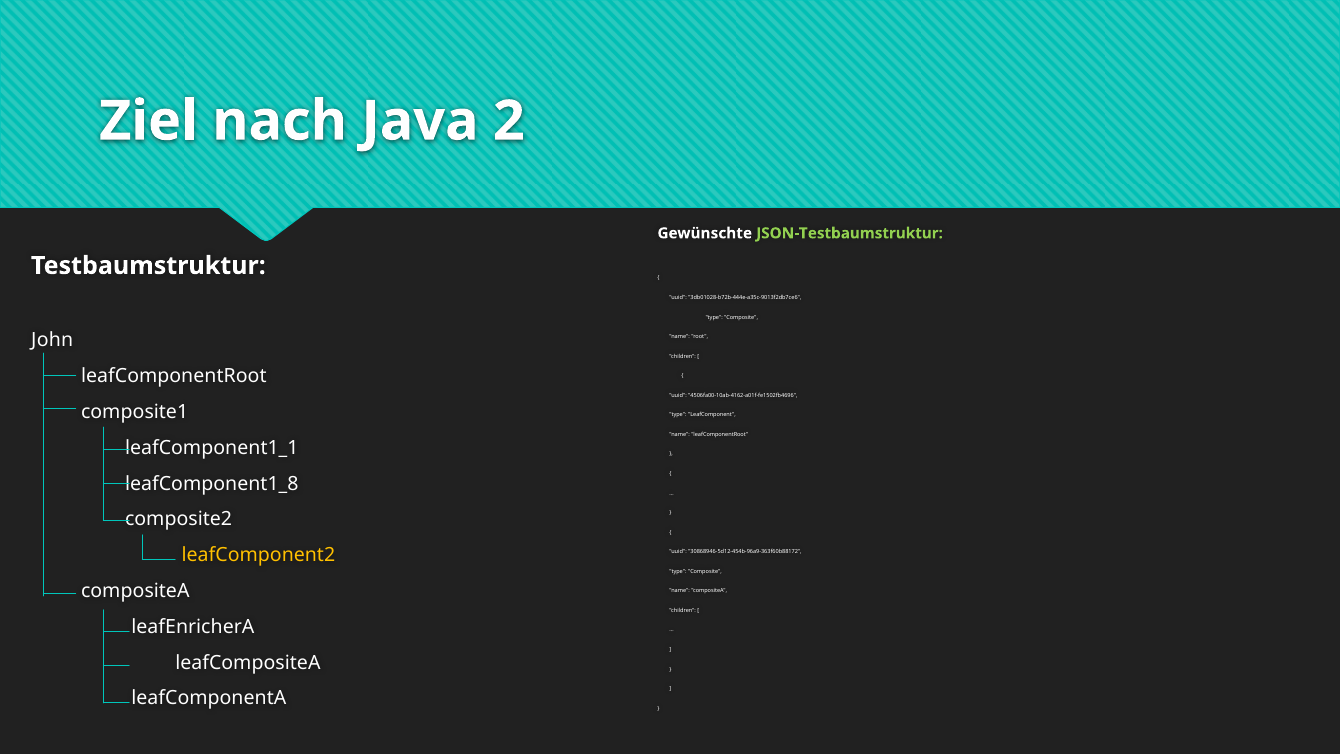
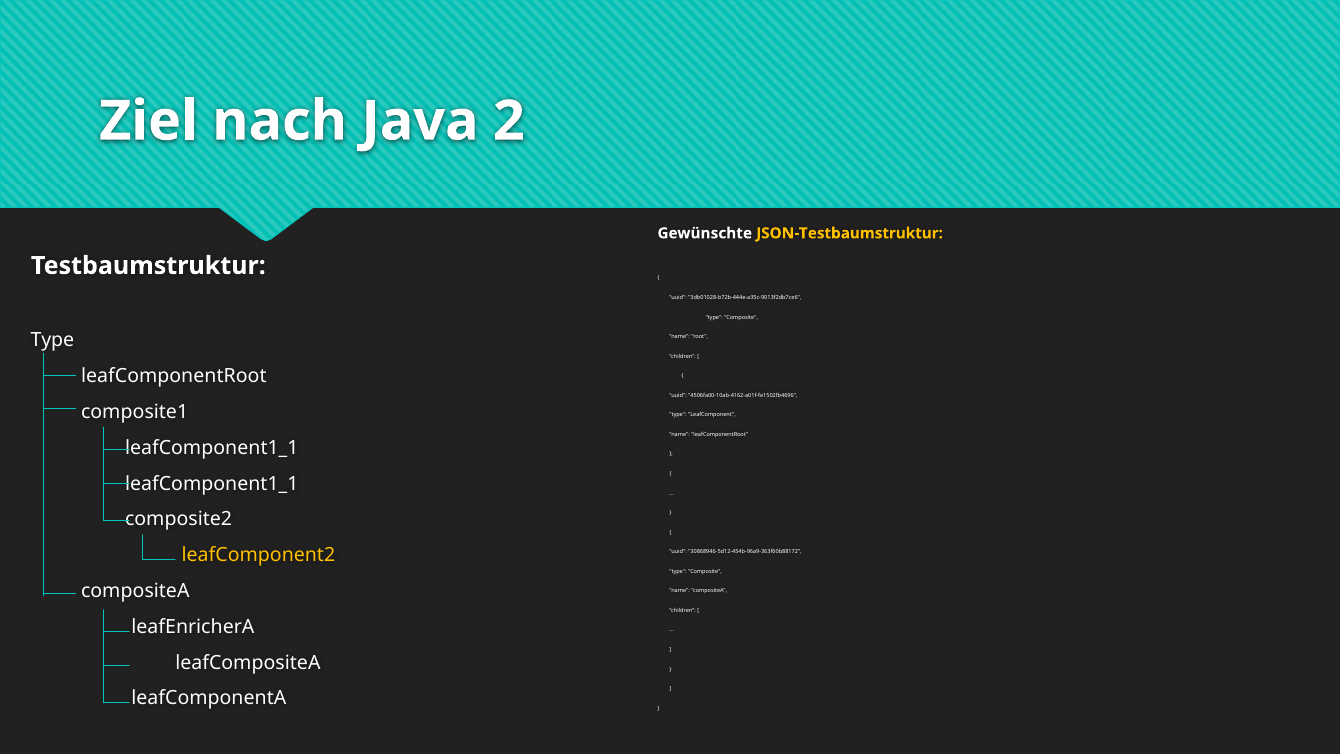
JSON-Testbaumstruktur colour: light green -> yellow (849, 233)
John: John -> Type (52, 340)
leafComponent1_8: leafComponent1_8 -> leafComponent1_1 (212, 483)
